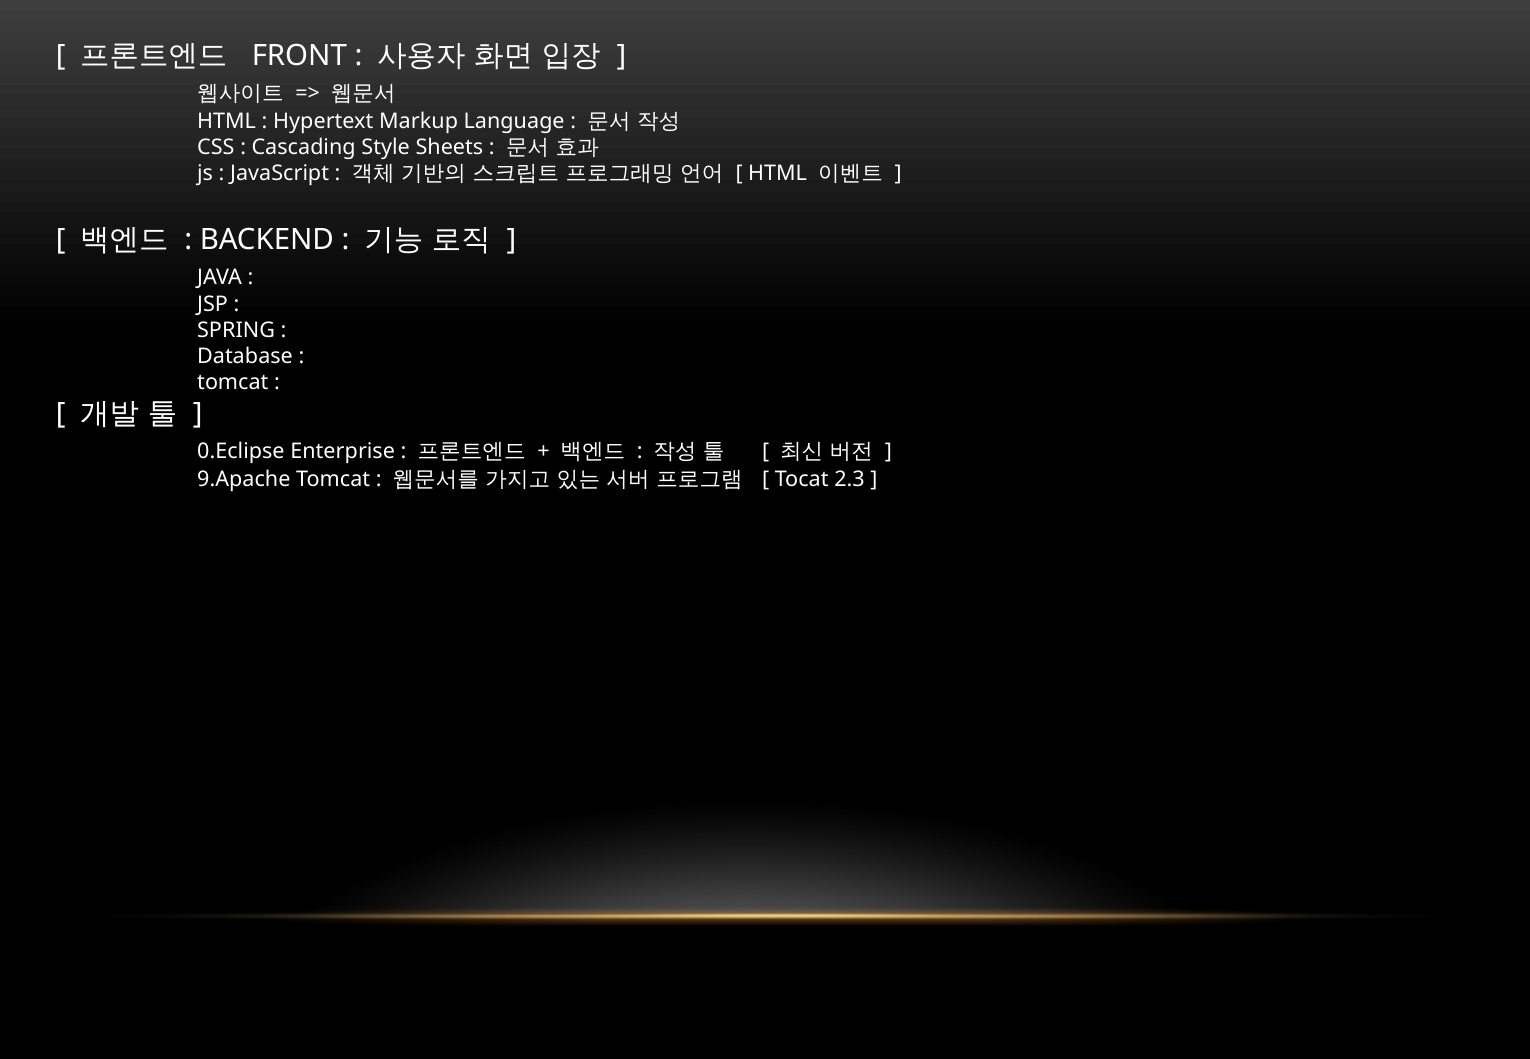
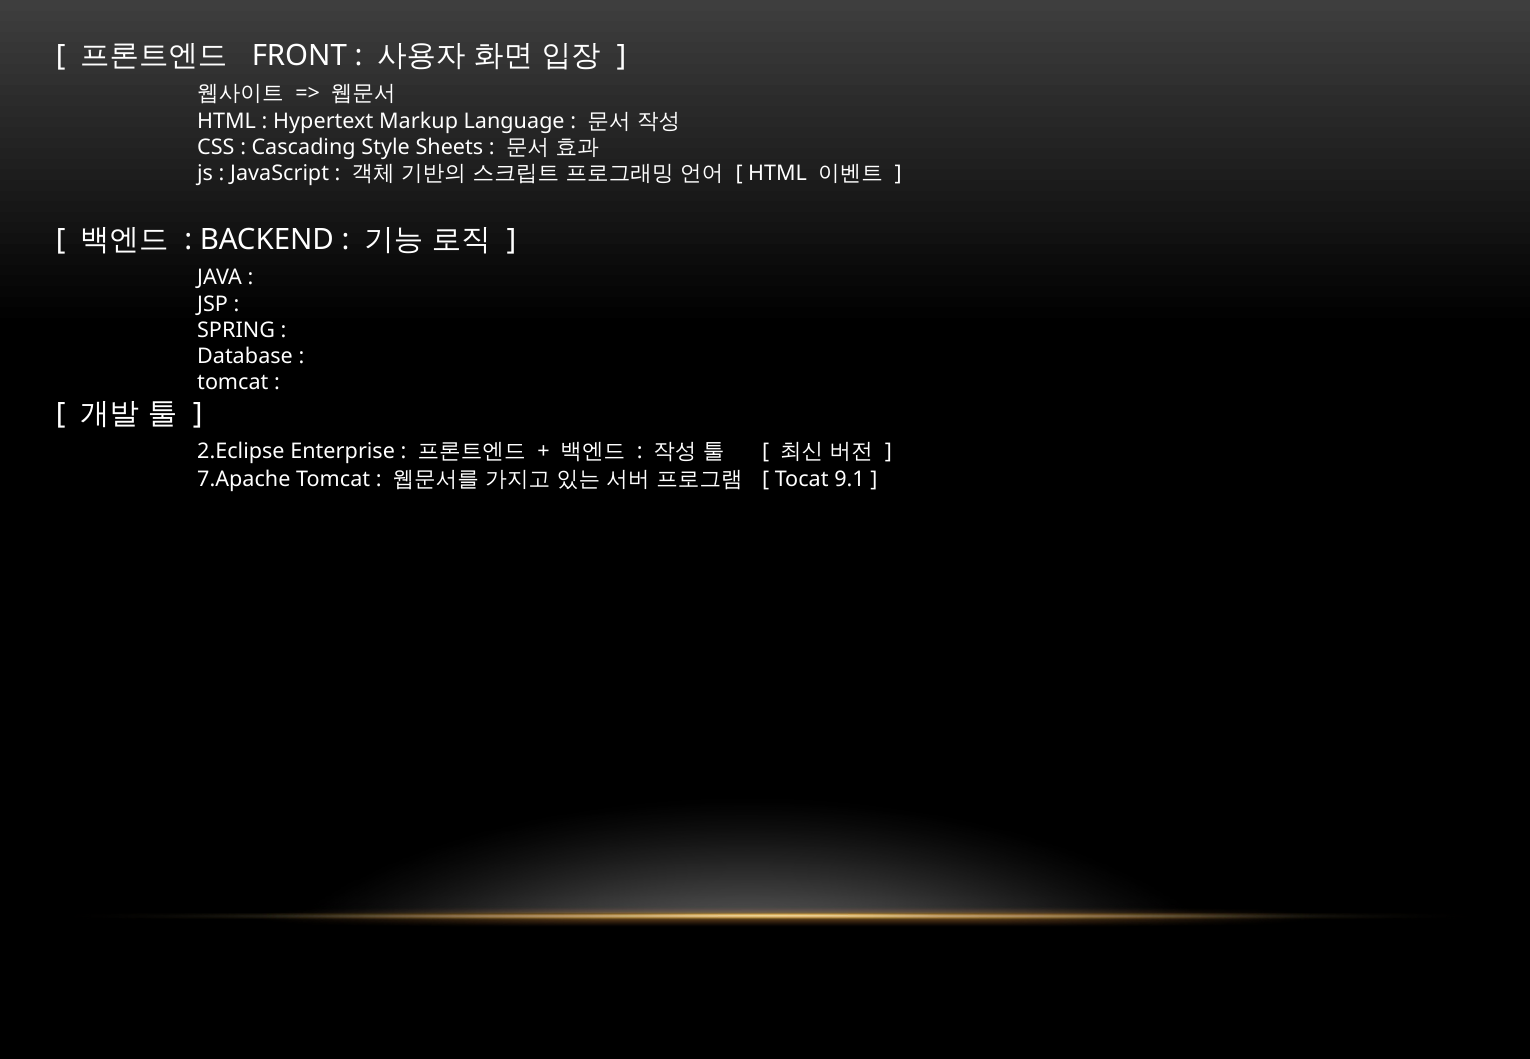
0.Eclipse: 0.Eclipse -> 2.Eclipse (241, 452)
9.Apache: 9.Apache -> 7.Apache (244, 479)
2.3: 2.3 -> 9.1 (850, 479)
